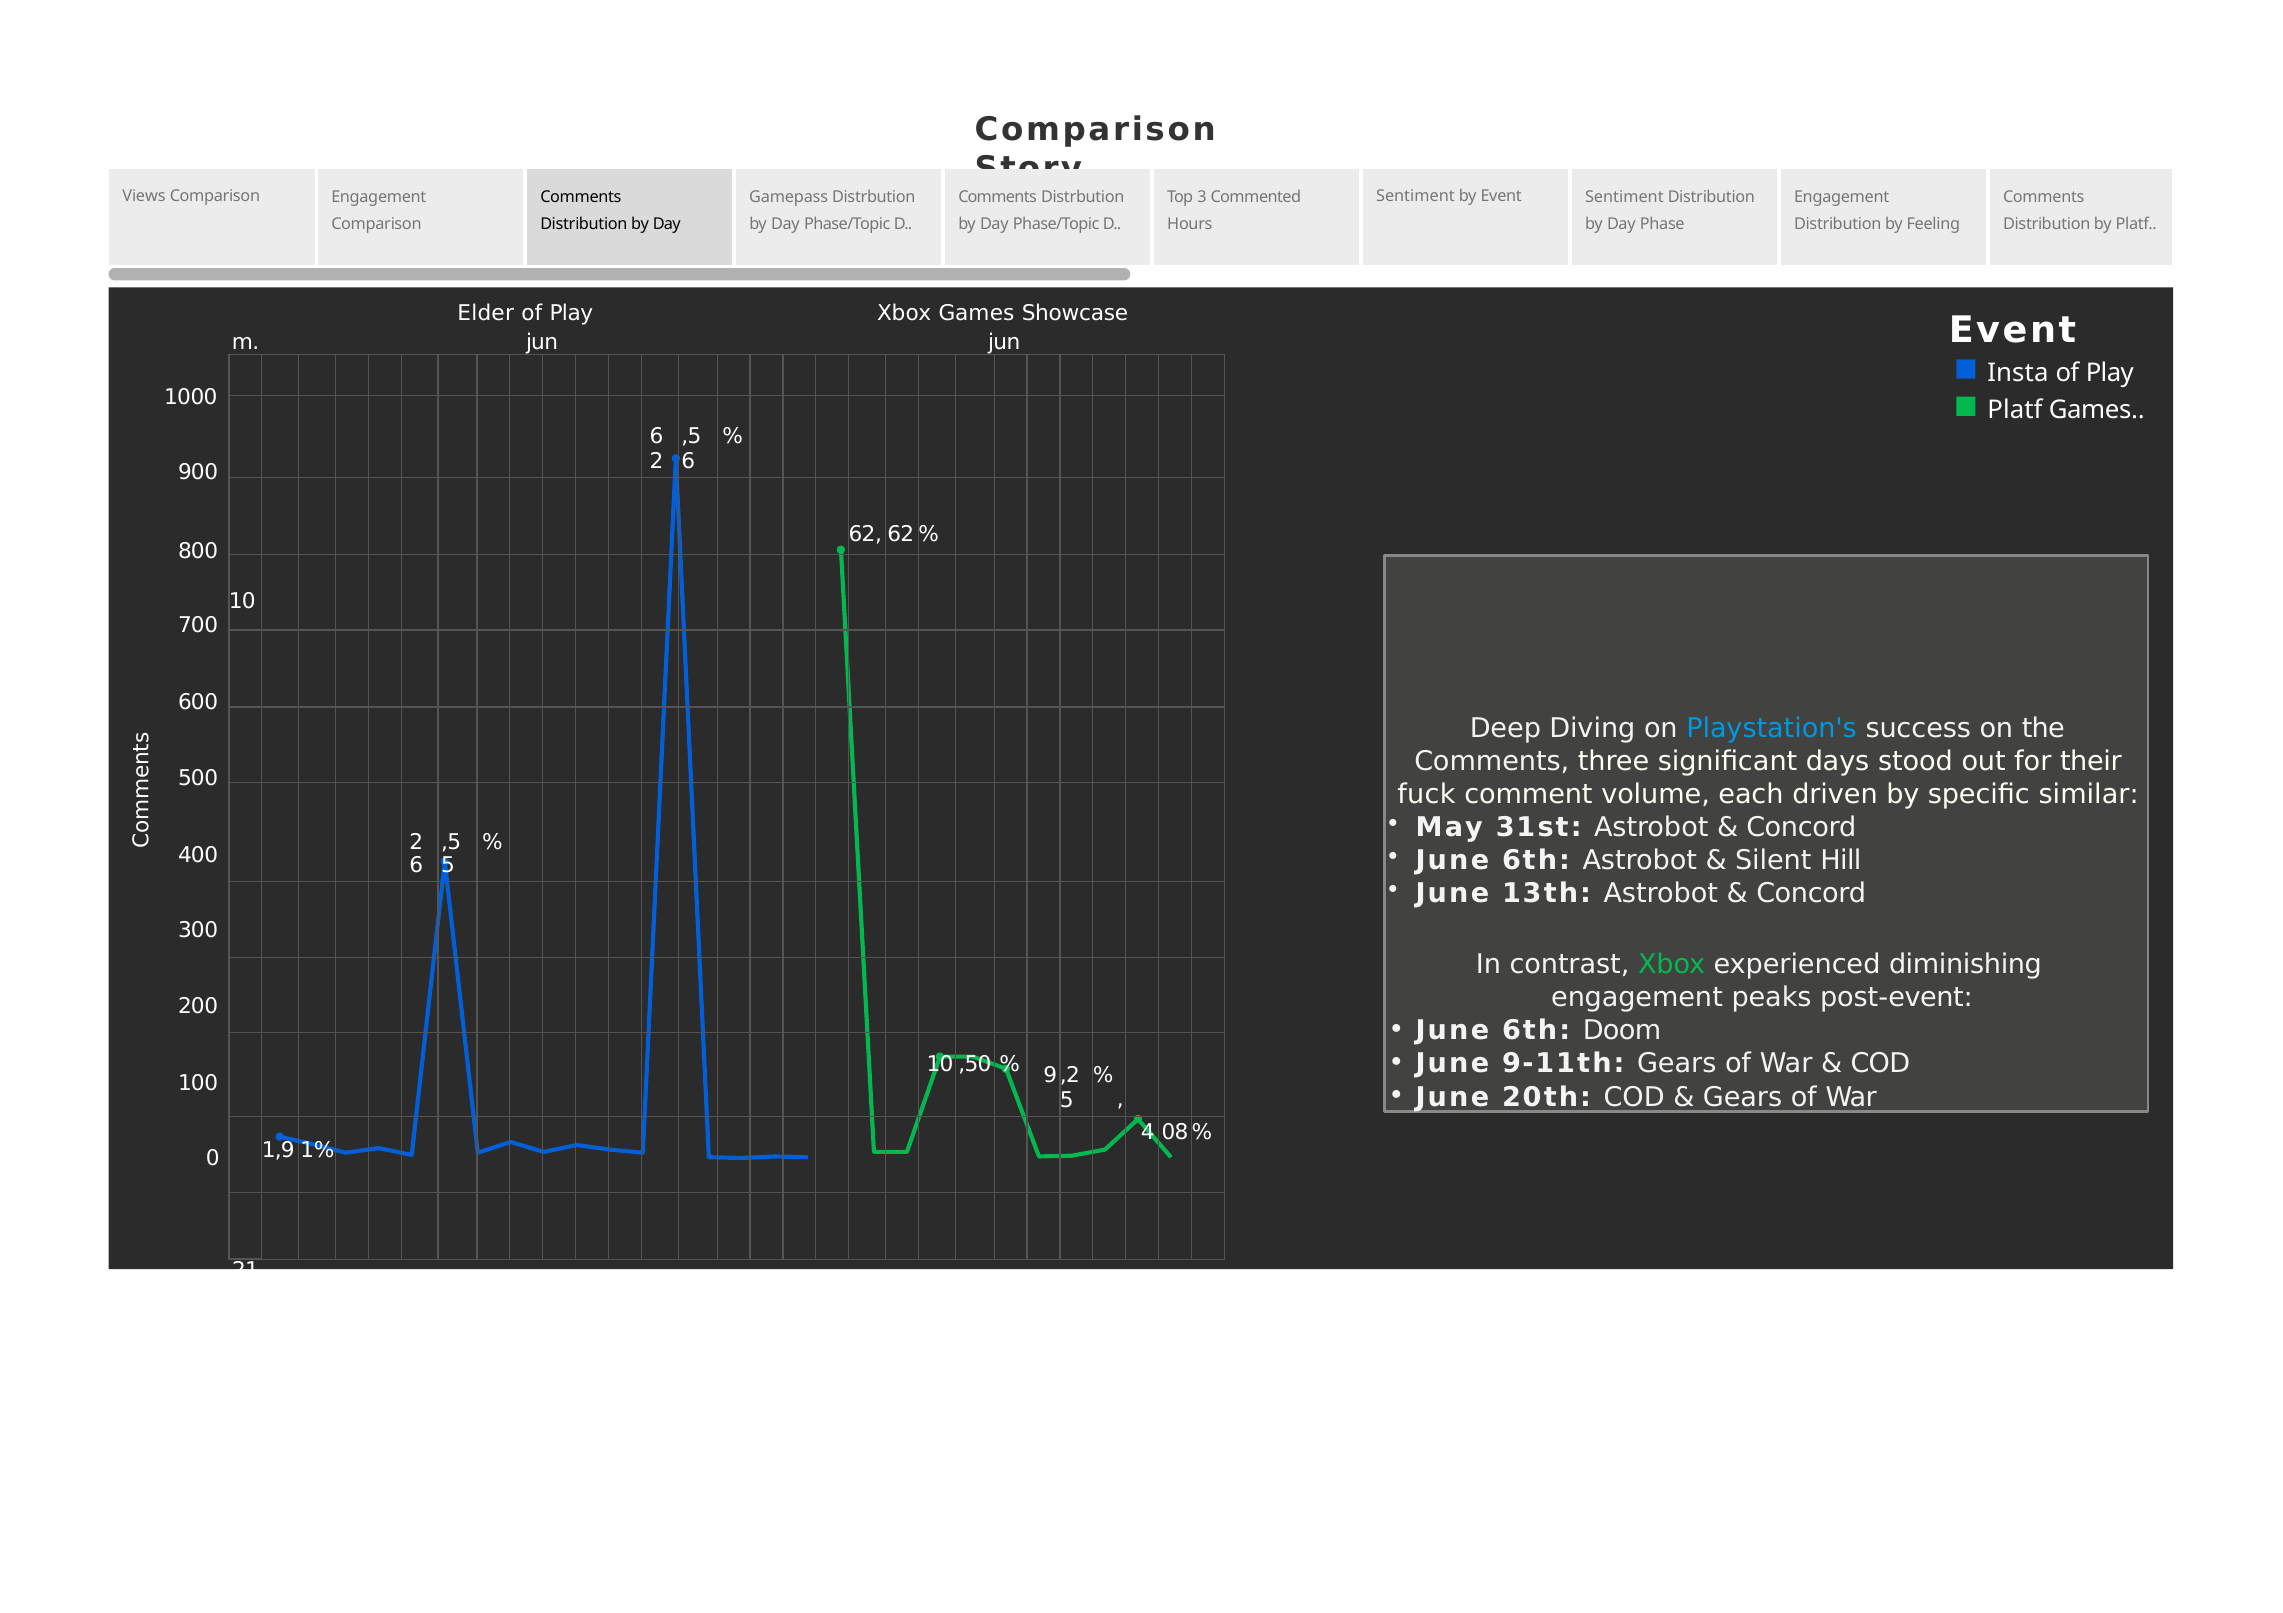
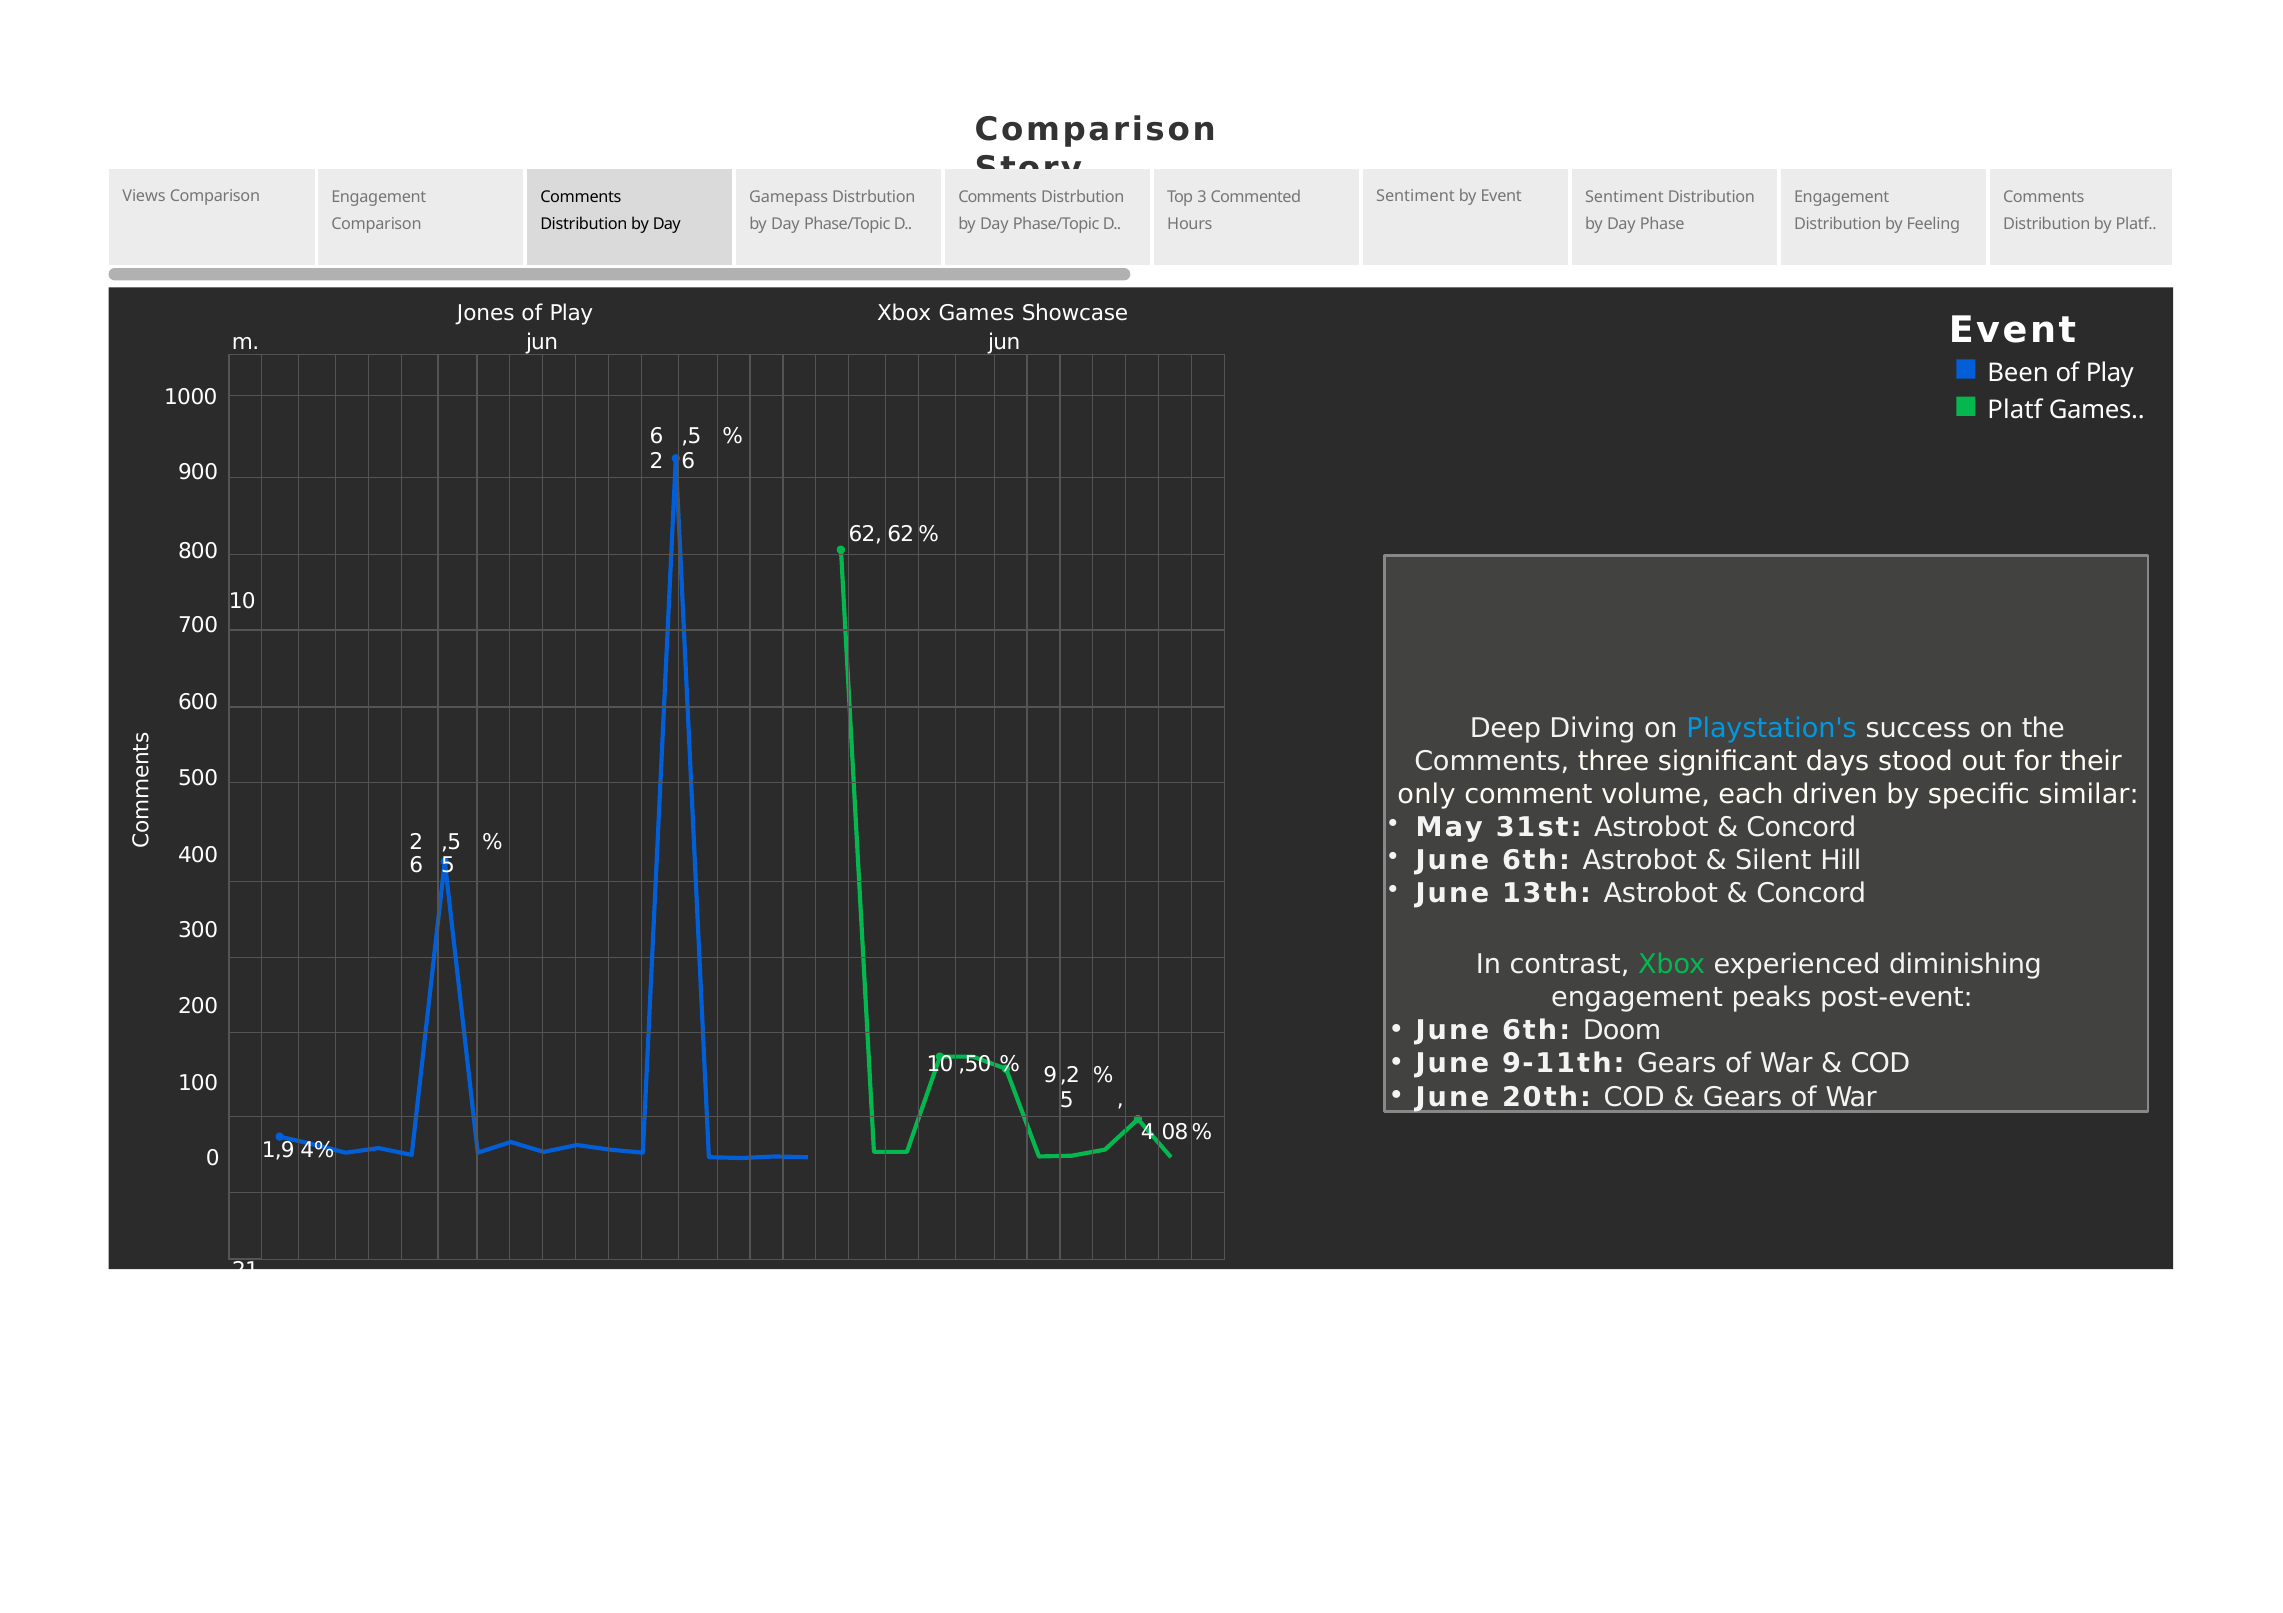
Elder: Elder -> Jones (486, 313)
Insta: Insta -> Been (2018, 373)
fuck: fuck -> only (1426, 795)
1%: 1% -> 4% (317, 1151)
